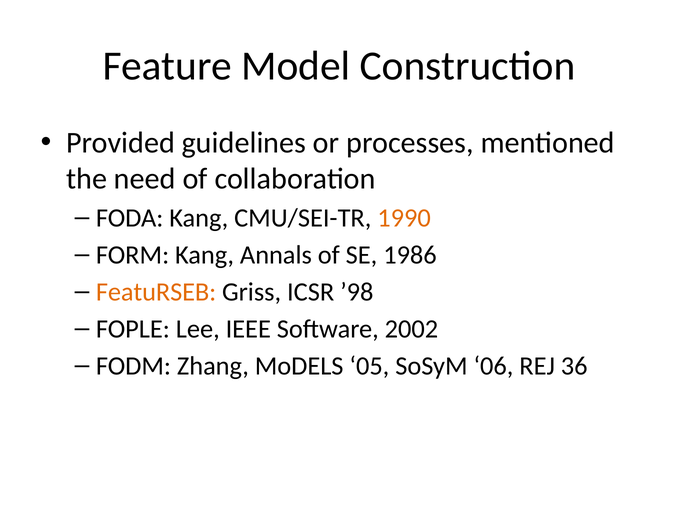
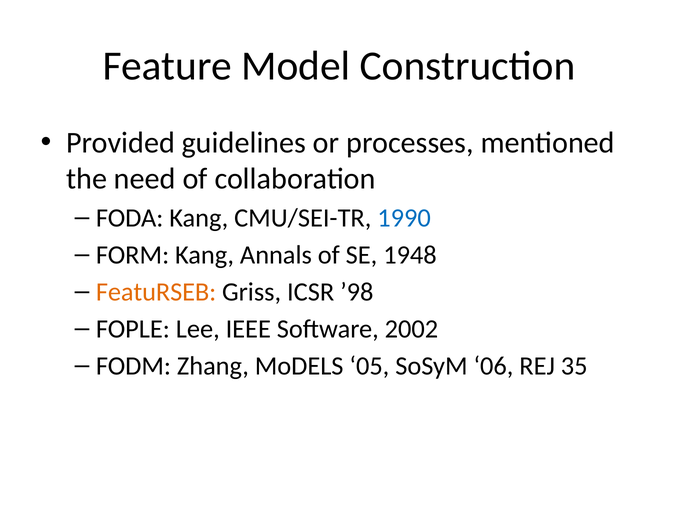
1990 colour: orange -> blue (404, 218)
1986: 1986 -> 1948 (410, 255)
36: 36 -> 35 (574, 366)
